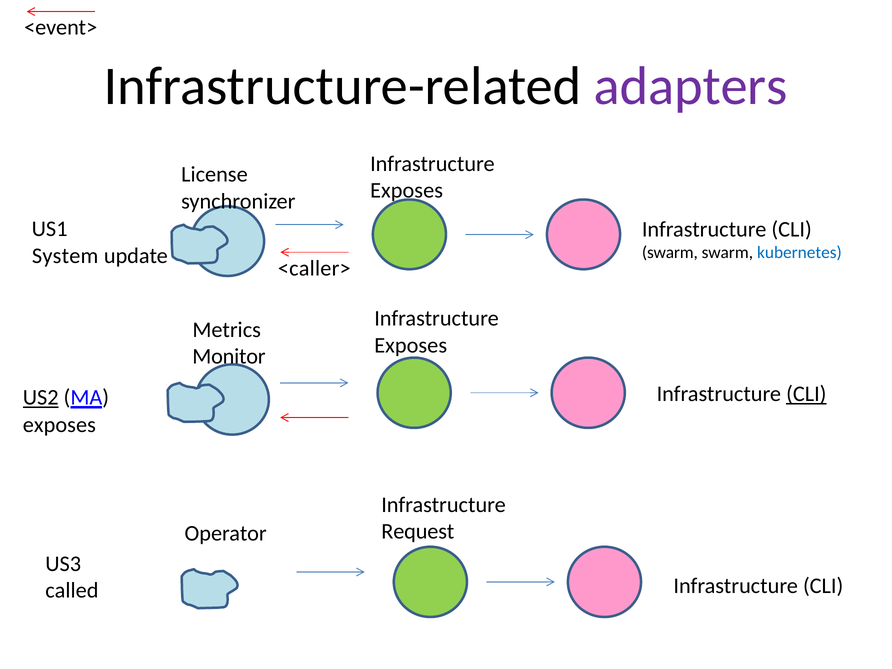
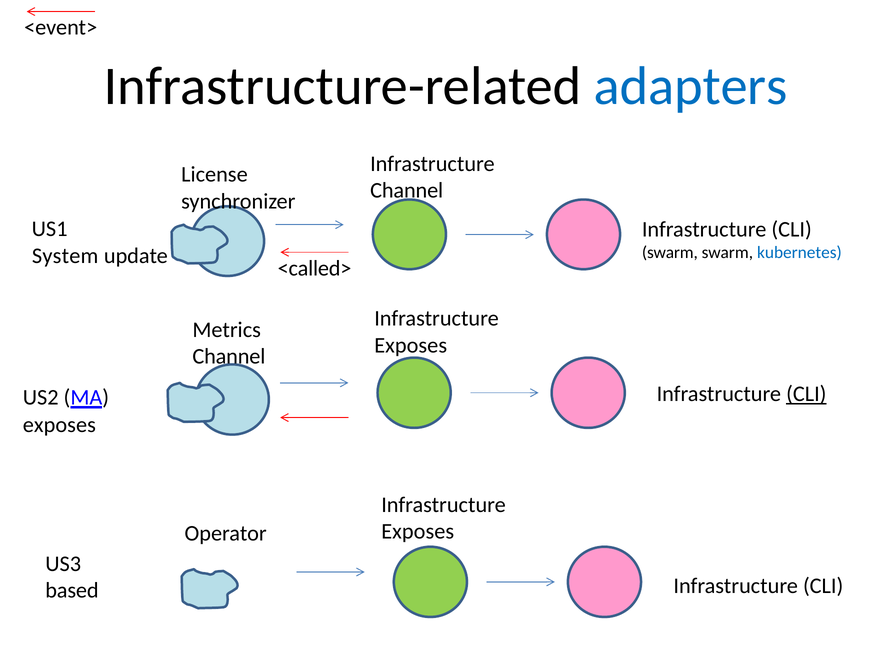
adapters colour: purple -> blue (691, 86)
Exposes: Exposes -> Channel (407, 190)
<caller>: <caller> -> <called> (315, 268)
Monitor: Monitor -> Channel (229, 357)
US2 underline: present -> none (41, 398)
Request: Request -> Exposes (418, 531)
called: called -> based (72, 590)
